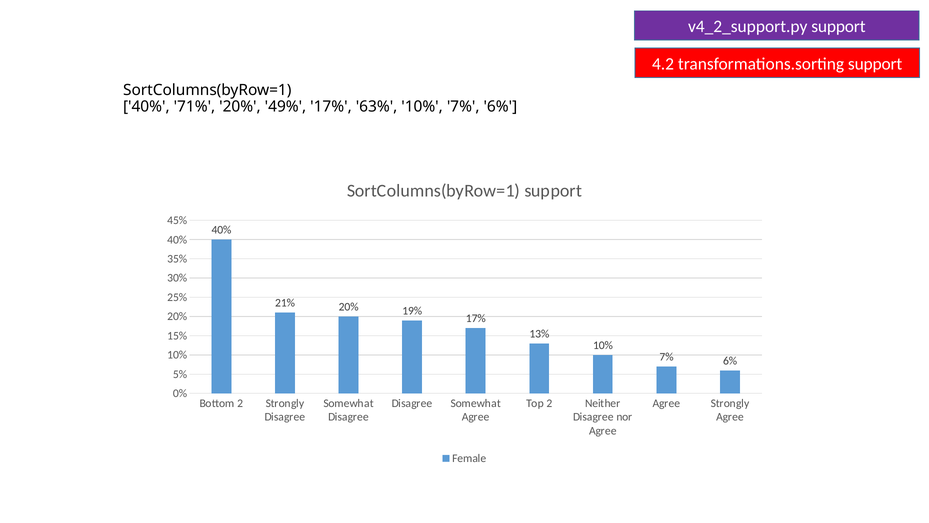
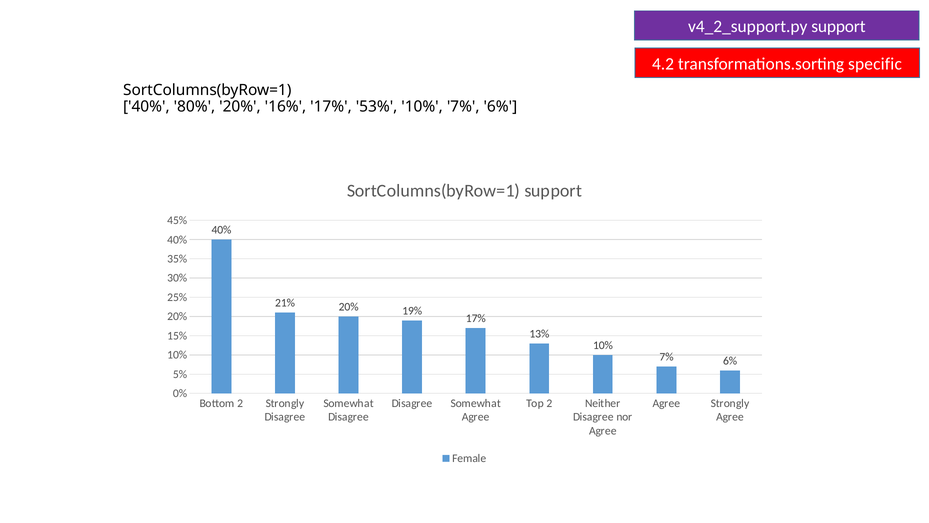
transformations.sorting support: support -> specific (875, 64)
71%: 71% -> 80% (194, 106)
49%: 49% -> 16% (286, 106)
63%: 63% -> 53% (377, 106)
